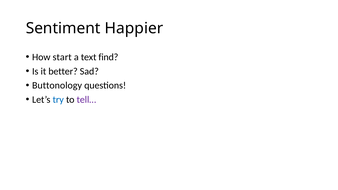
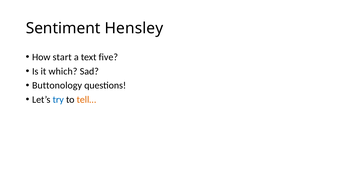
Happier: Happier -> Hensley (134, 28)
find: find -> five (108, 57)
better: better -> which (63, 71)
tell… colour: purple -> orange (86, 100)
